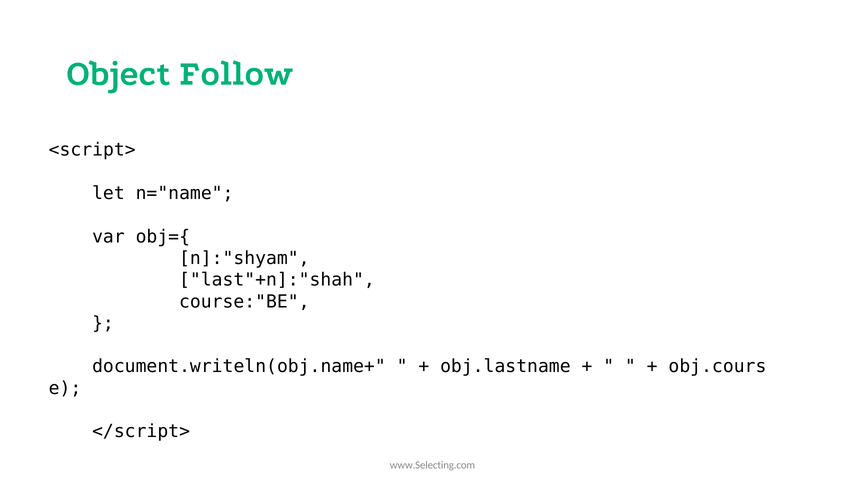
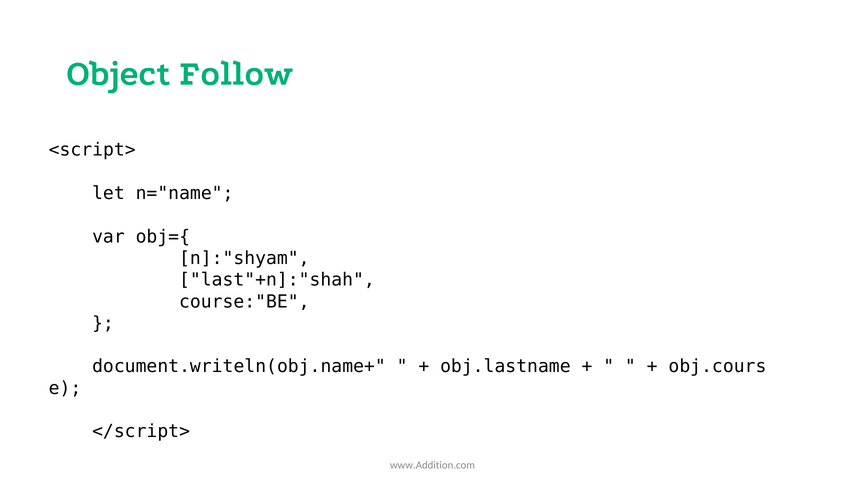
www.Selecting.com: www.Selecting.com -> www.Addition.com (432, 465)
